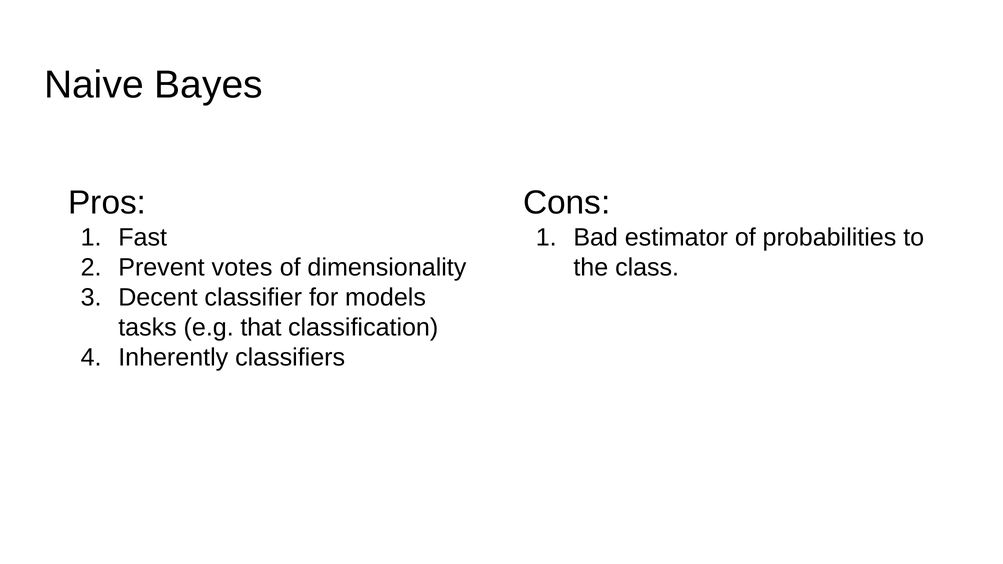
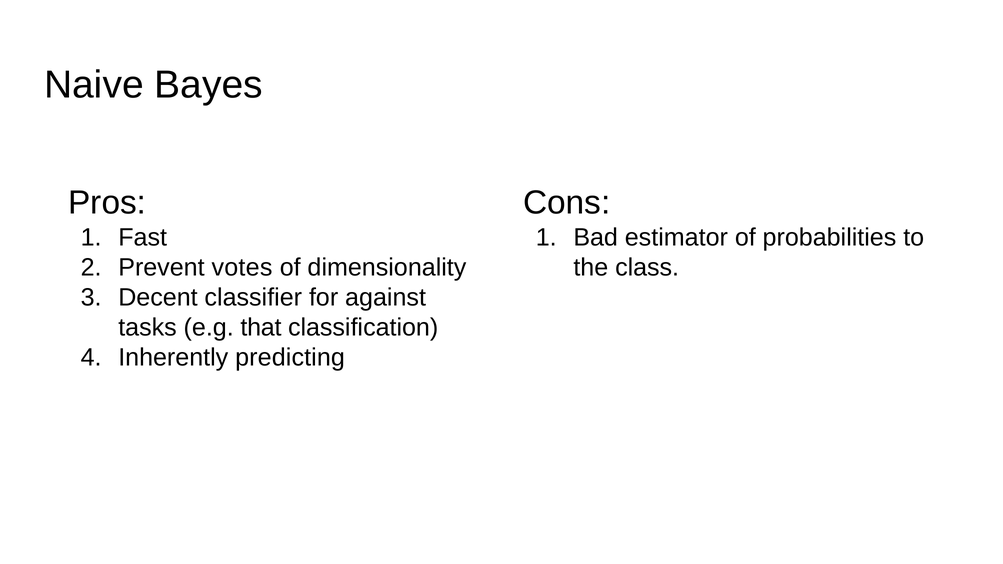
models: models -> against (386, 298)
classifiers: classifiers -> predicting (290, 358)
